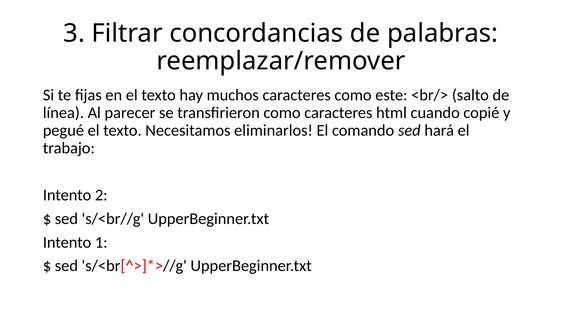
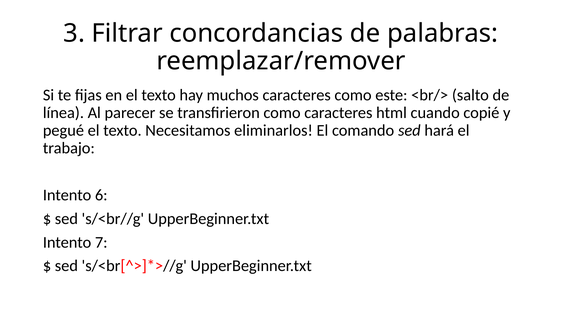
2: 2 -> 6 (101, 195)
1: 1 -> 7 (101, 242)
